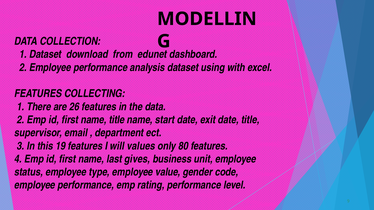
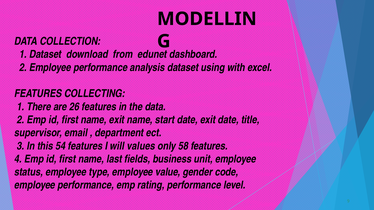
name title: title -> exit (117, 120)
19: 19 -> 54 (61, 146)
80: 80 -> 58 (183, 146)
gives: gives -> fields (137, 159)
